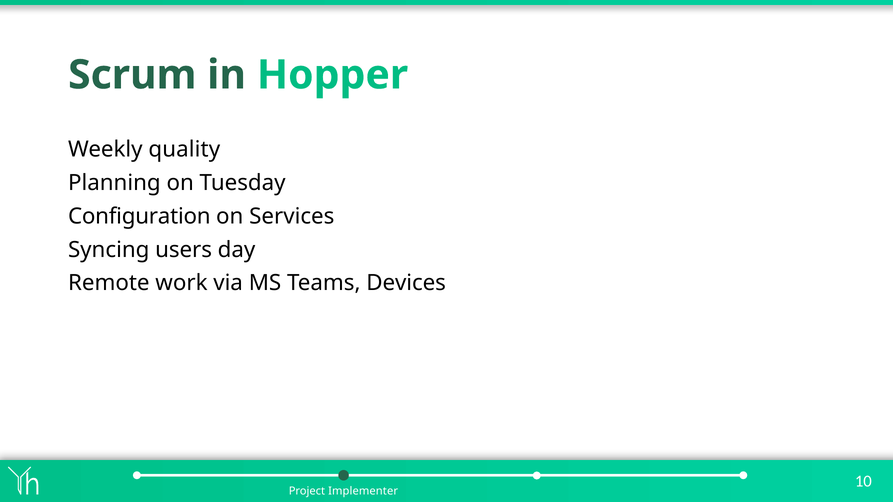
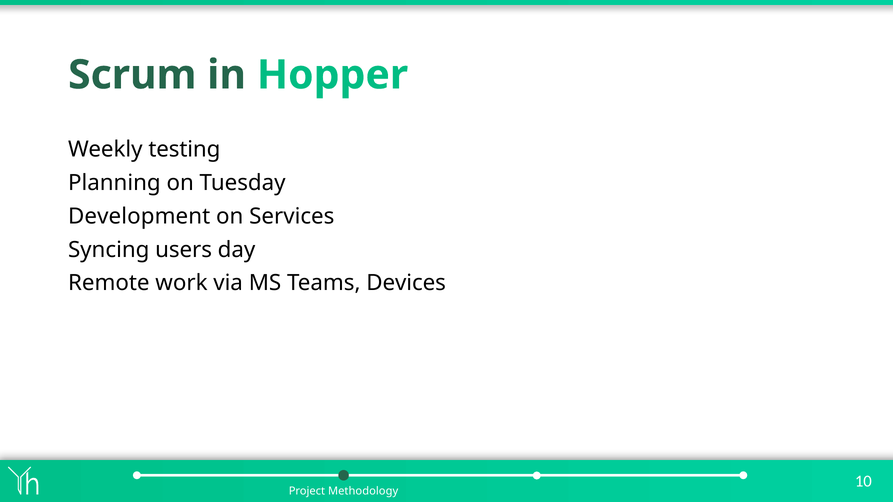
quality: quality -> testing (184, 150)
Configuration: Configuration -> Development (139, 216)
Implementer: Implementer -> Methodology (363, 492)
